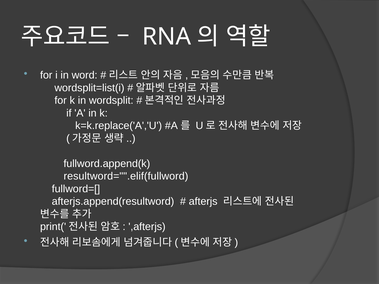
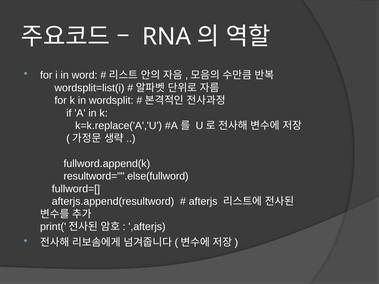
resultword="".elif(fullword: resultword="".elif(fullword -> resultword="".else(fullword (126, 176)
